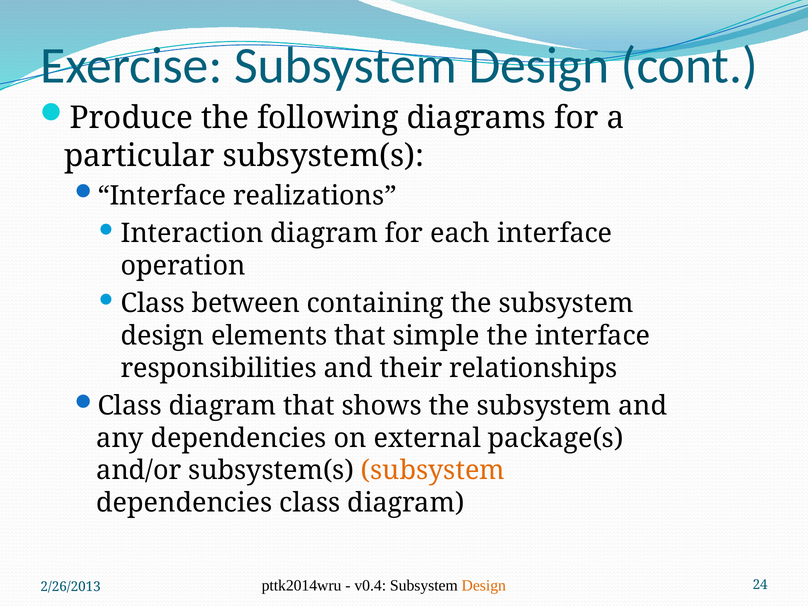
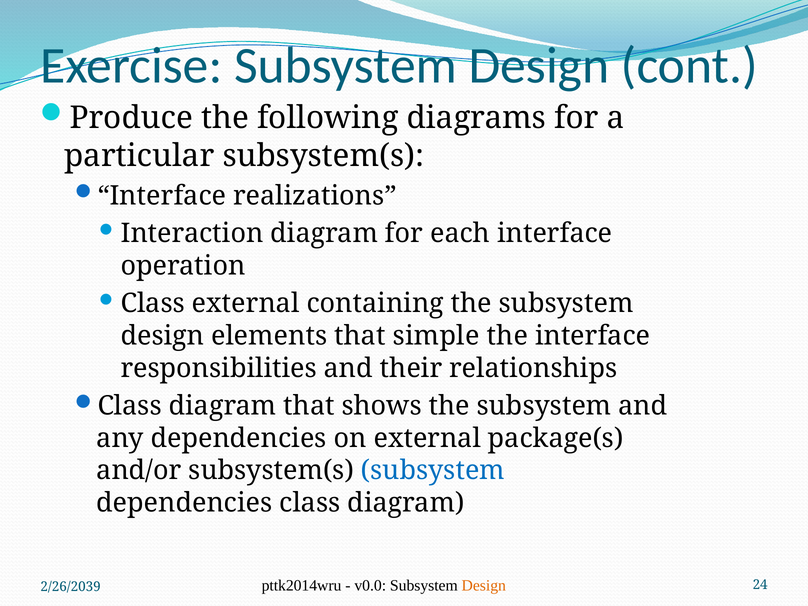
Class between: between -> external (246, 304)
subsystem colour: orange -> blue (433, 471)
v0.4: v0.4 -> v0.0 (370, 586)
2/26/2013: 2/26/2013 -> 2/26/2039 (71, 587)
